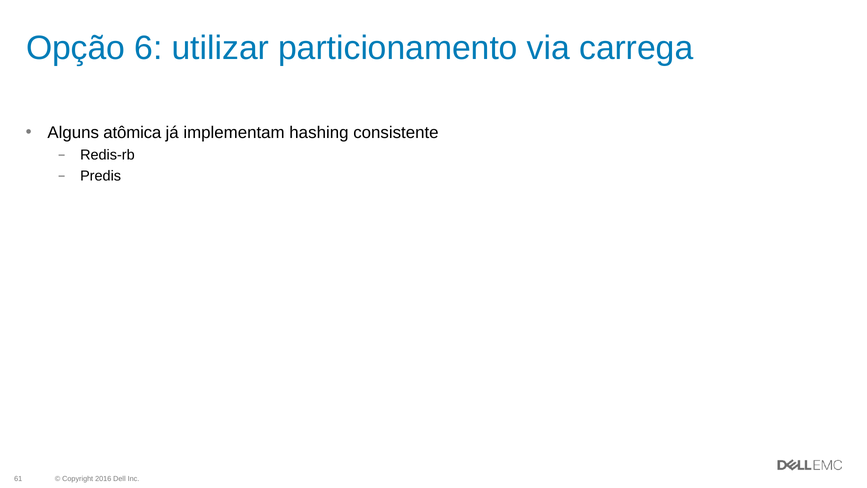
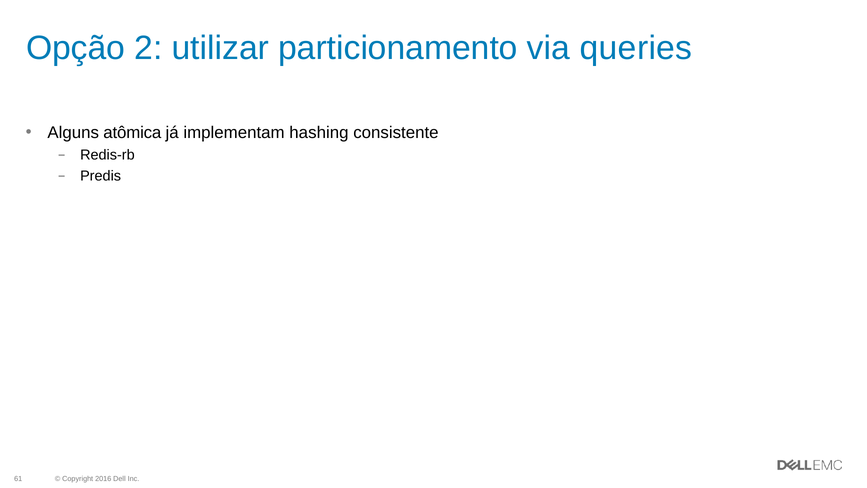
6: 6 -> 2 (148, 48)
carrega: carrega -> queries (636, 48)
